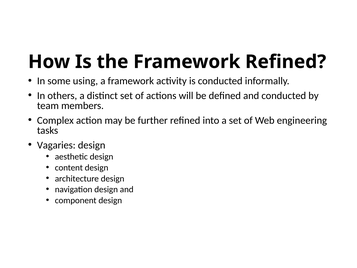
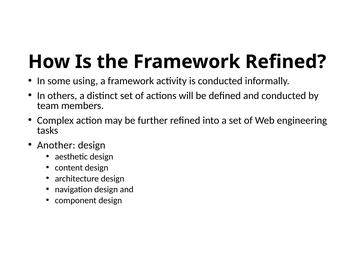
Vagaries: Vagaries -> Another (56, 145)
